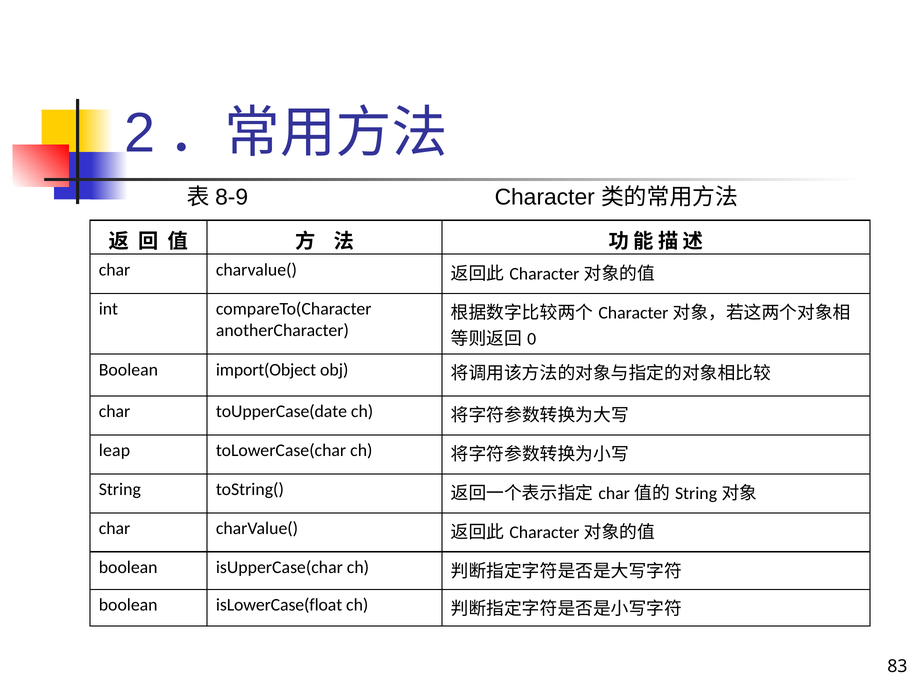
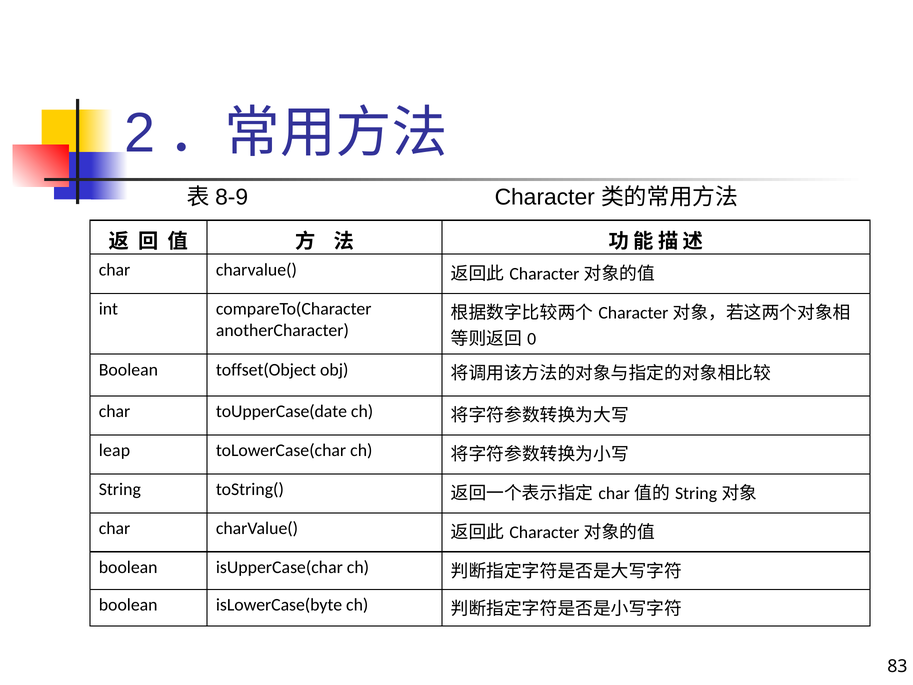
import(Object: import(Object -> toffset(Object (266, 370)
isLowerCase(float: isLowerCase(float -> isLowerCase(byte (279, 605)
